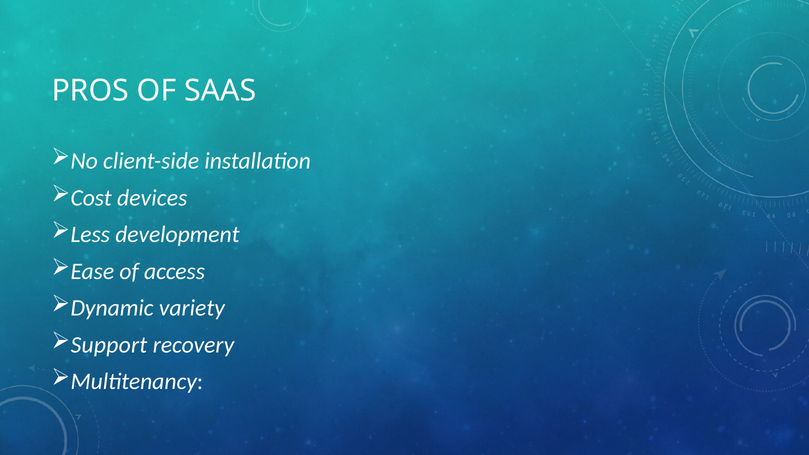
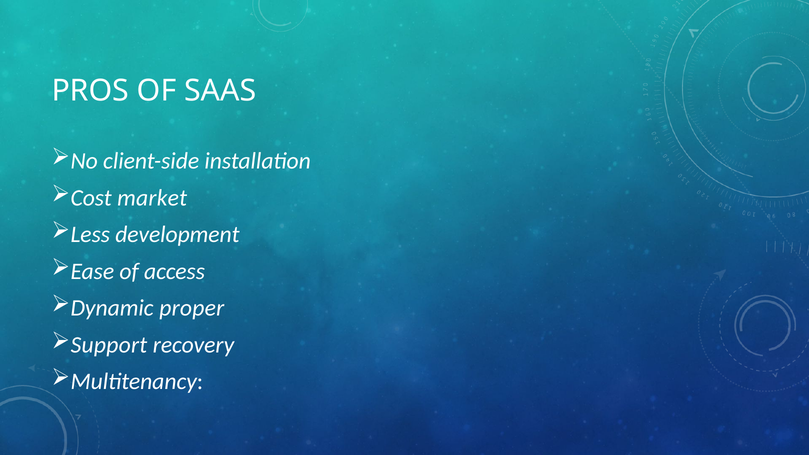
devices: devices -> market (152, 198)
variety: variety -> proper (192, 308)
